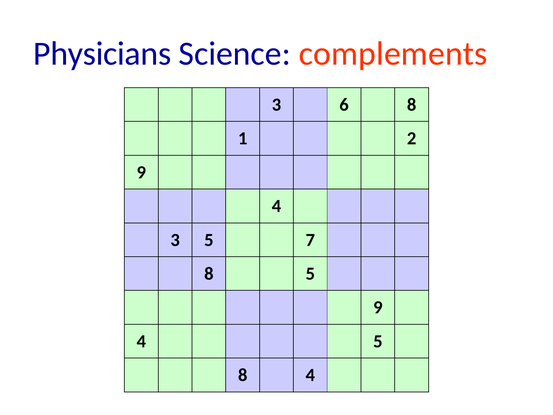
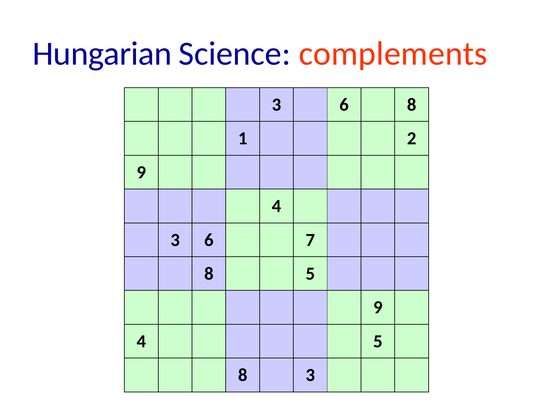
Physicians: Physicians -> Hungarian (102, 54)
5: 5 -> 6 (209, 240)
8 4: 4 -> 3 (310, 375)
